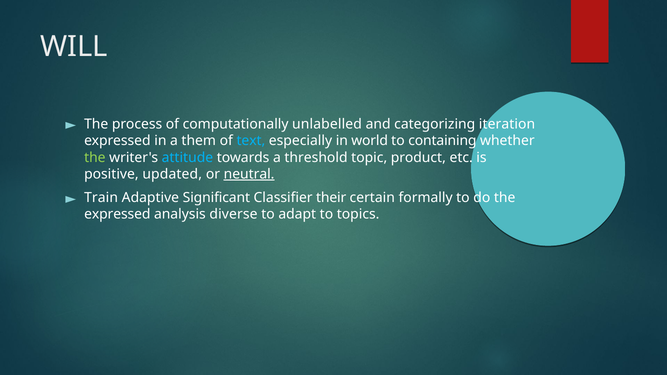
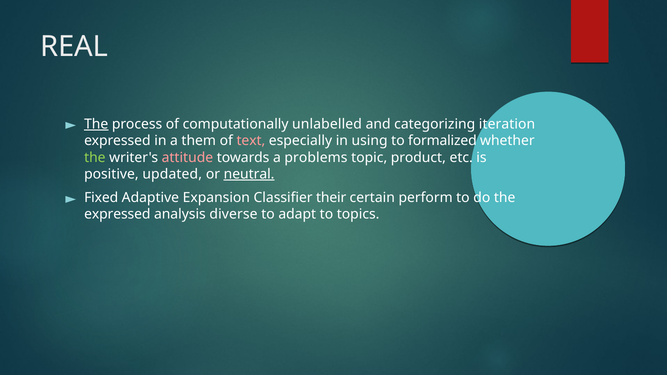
WILL: WILL -> REAL (74, 47)
The underline: none -> present (96, 124)
text colour: light blue -> pink (251, 141)
world: world -> using (370, 141)
containing: containing -> formalized (442, 141)
attitude colour: light blue -> pink (187, 157)
threshold: threshold -> problems (316, 157)
Train: Train -> Fixed (101, 198)
Significant: Significant -> Expansion (216, 198)
formally: formally -> perform (426, 198)
